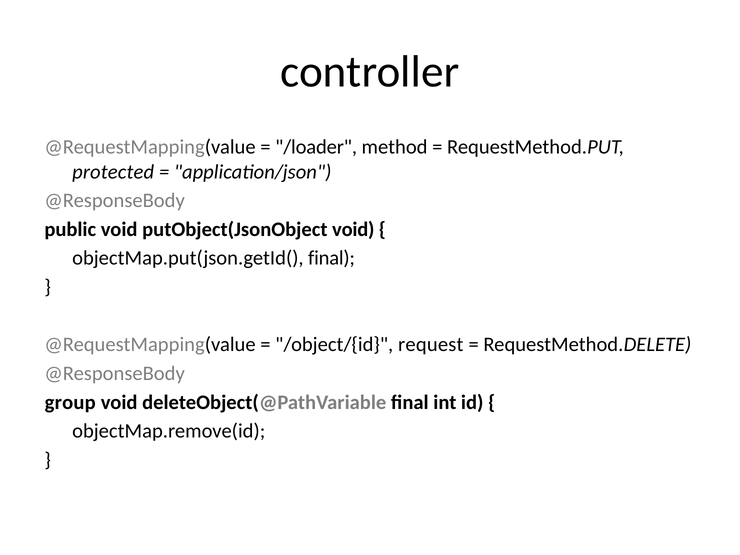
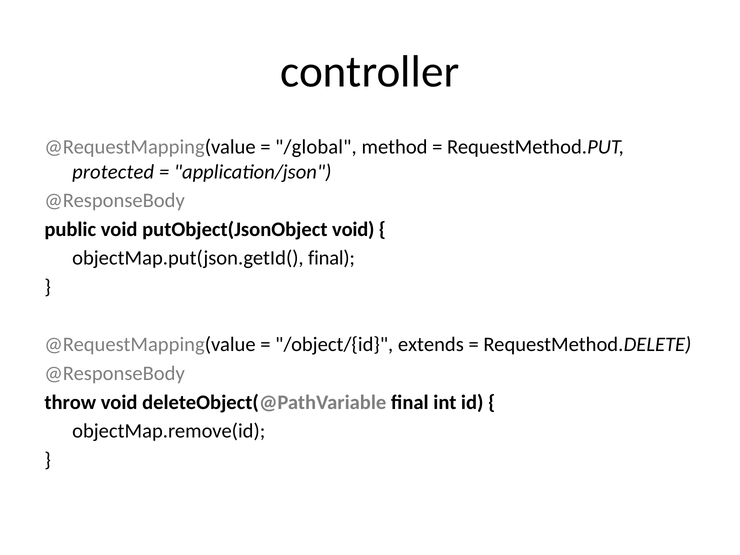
/loader: /loader -> /global (316, 147)
request: request -> extends (431, 345)
group: group -> throw (70, 402)
